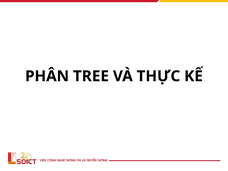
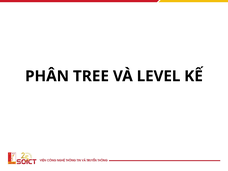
THỰC: THỰC -> LEVEL (159, 76)
